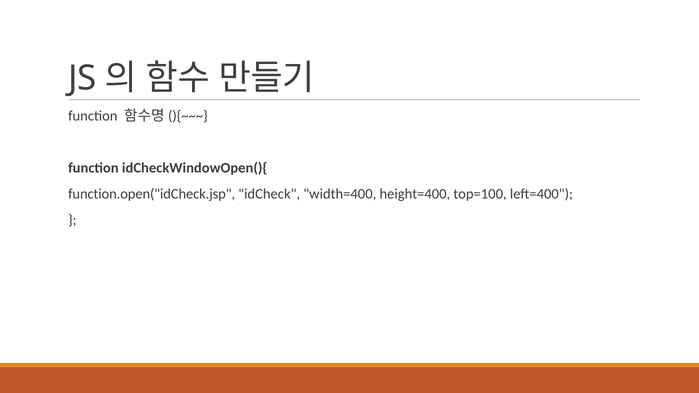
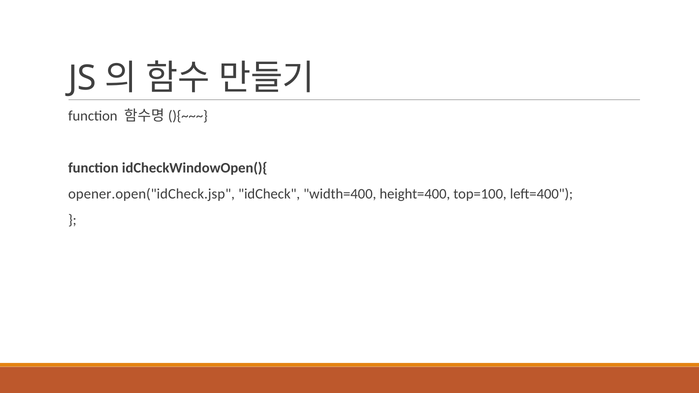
function.open("idCheck.jsp: function.open("idCheck.jsp -> opener.open("idCheck.jsp (152, 194)
